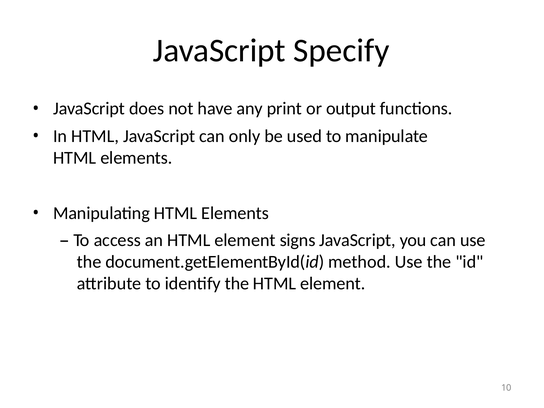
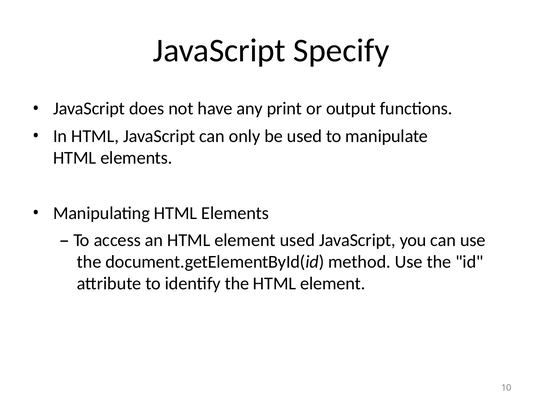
element signs: signs -> used (297, 240)
